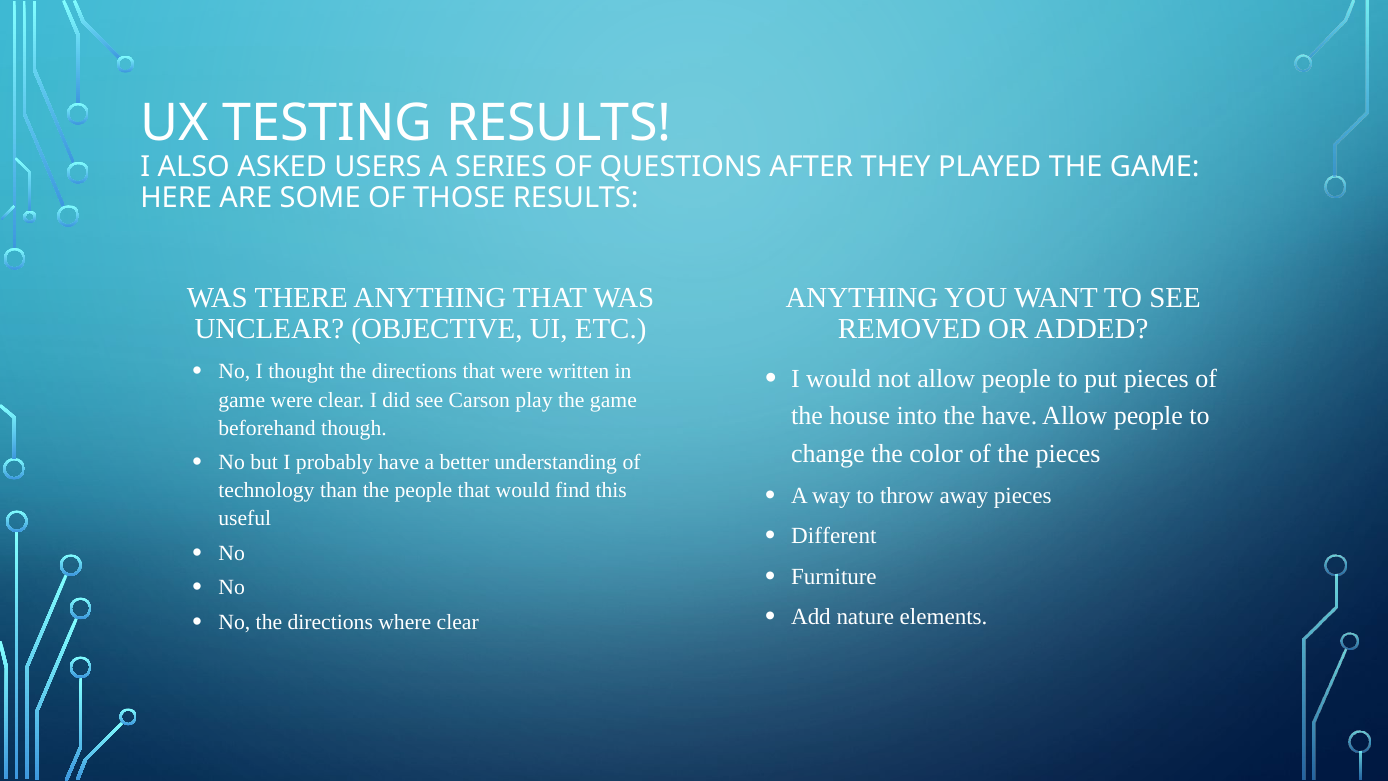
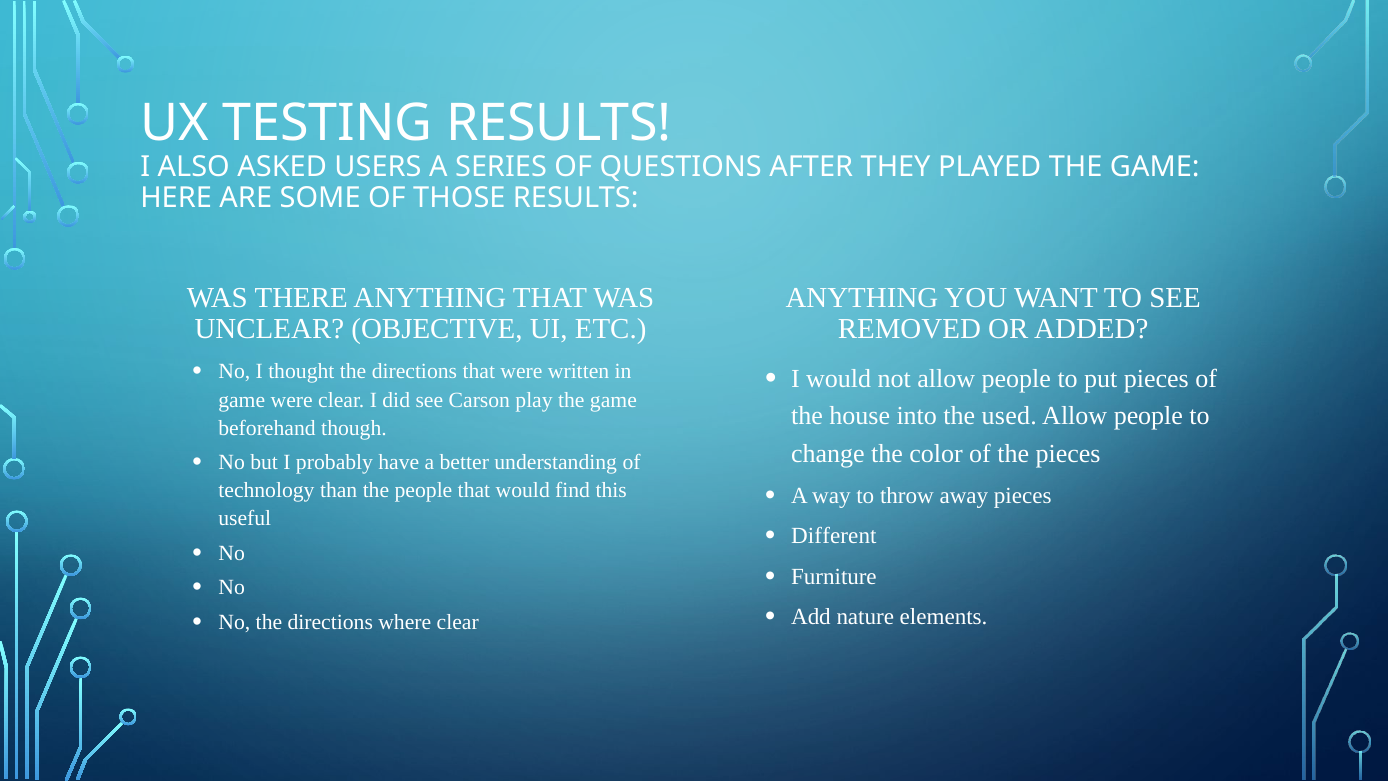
the have: have -> used (1009, 416)
